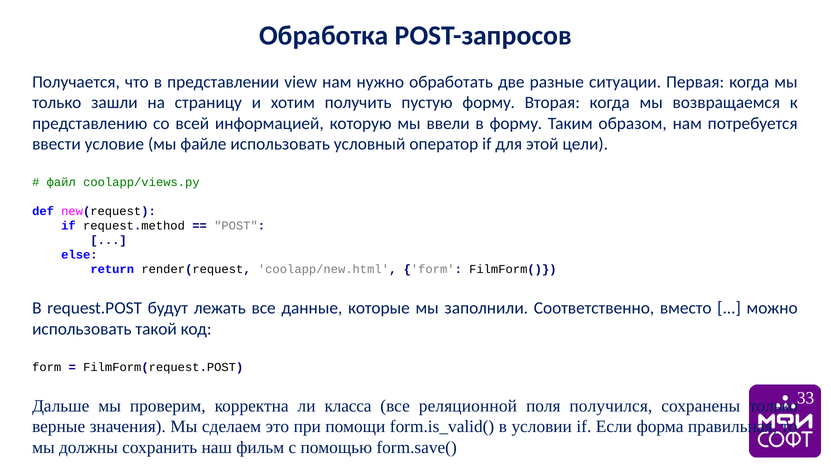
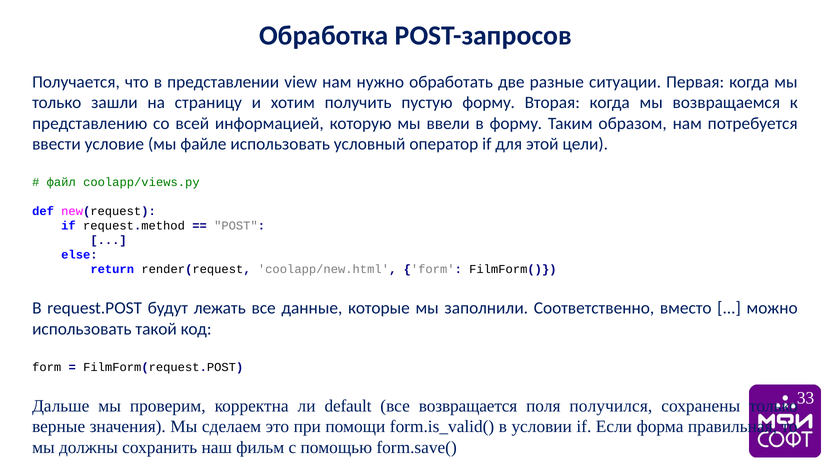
класса: класса -> default (348, 406)
реляционной: реляционной -> возвращается (468, 406)
